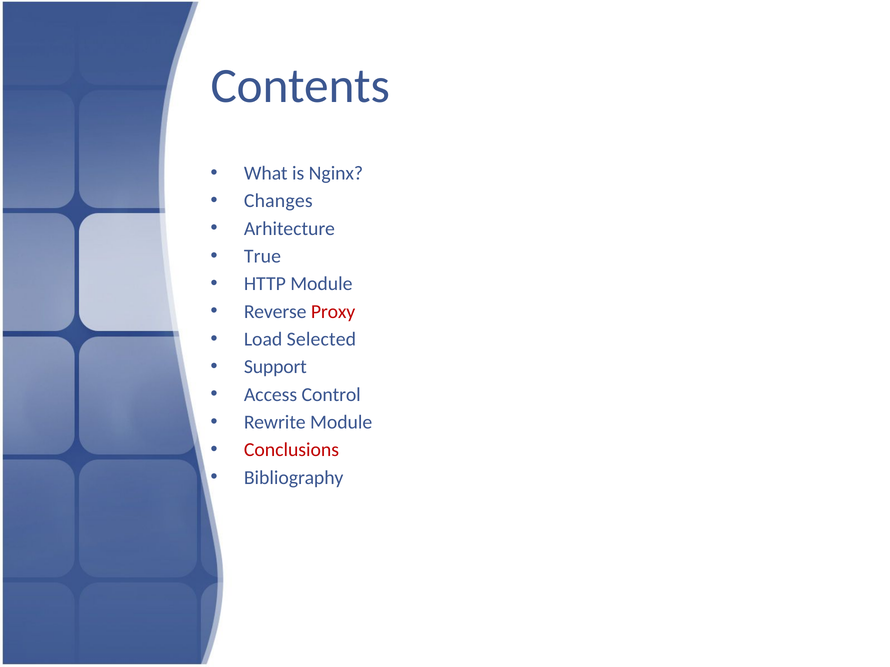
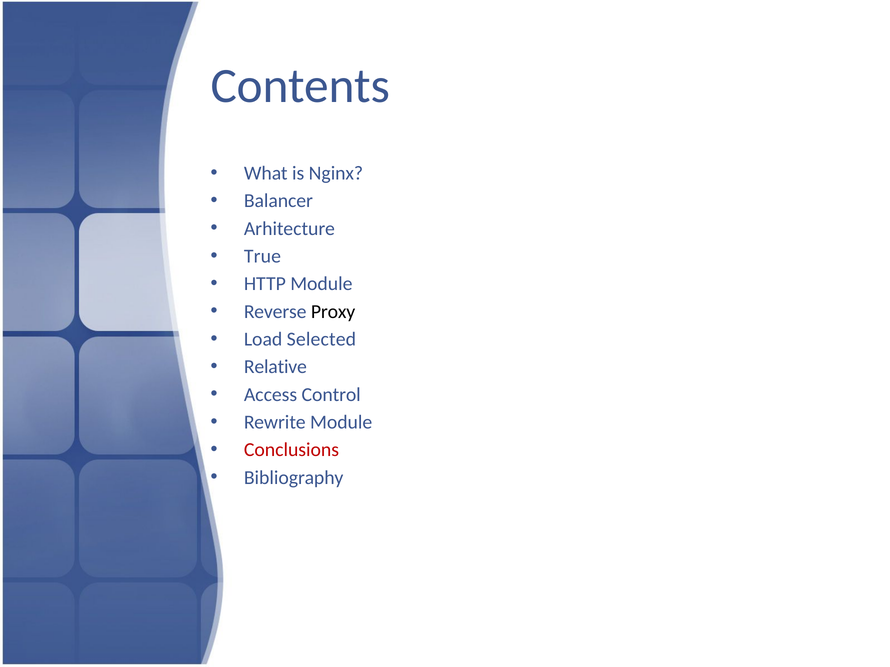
Changes: Changes -> Balancer (278, 201)
Proxy colour: red -> black (333, 312)
Support: Support -> Relative (275, 367)
